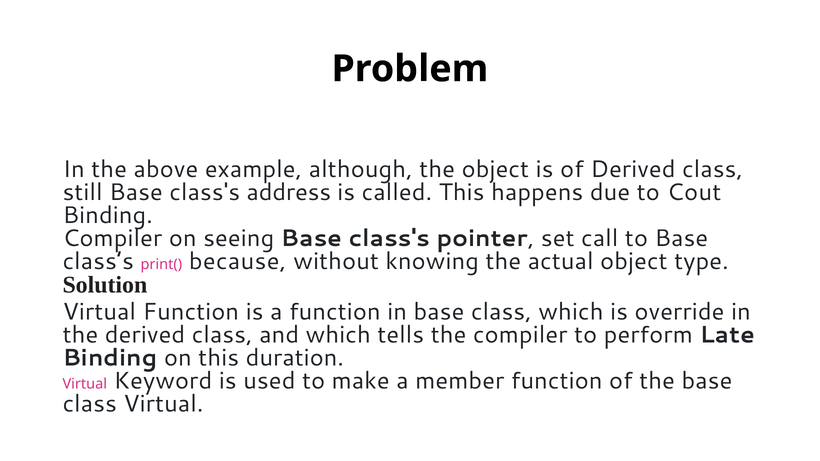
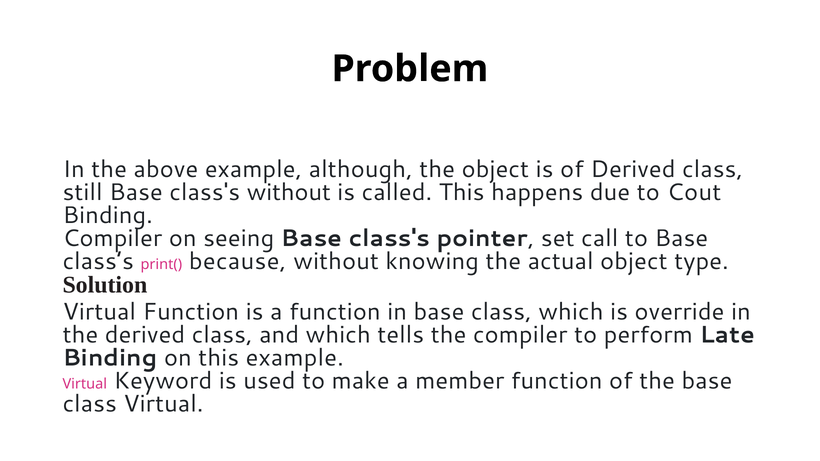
class's address: address -> without (289, 193)
this duration: duration -> example (295, 358)
